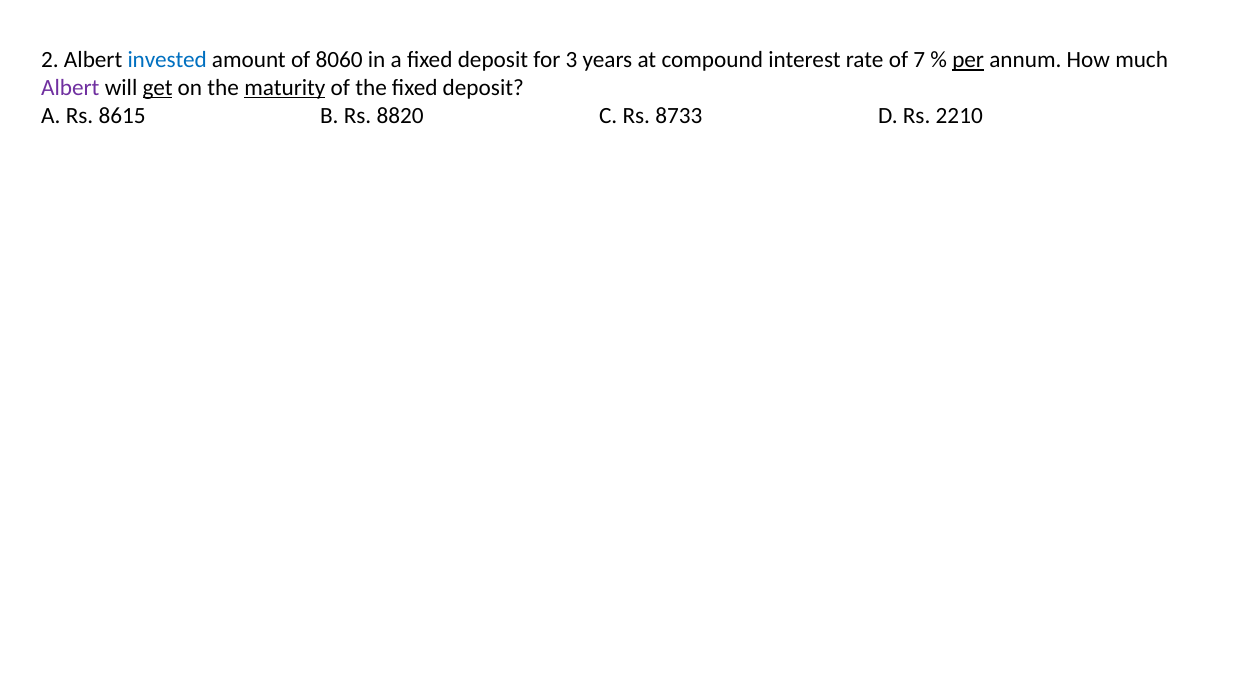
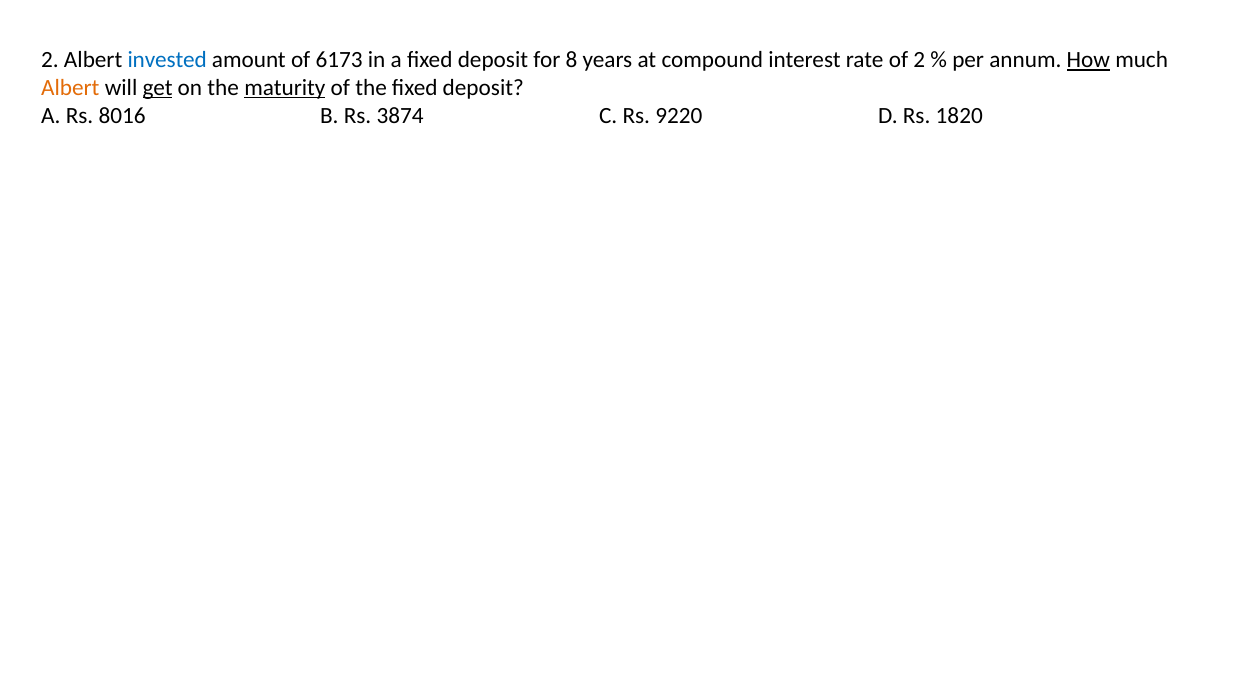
8060: 8060 -> 6173 (339, 60)
3: 3 -> 8 (572, 60)
of 7: 7 -> 2 (919, 60)
per underline: present -> none (968, 60)
How underline: none -> present (1088, 60)
Albert colour: purple -> orange (70, 88)
8615: 8615 -> 8016 (122, 116)
8820: 8820 -> 3874 (400, 116)
8733: 8733 -> 9220 (679, 116)
2210: 2210 -> 1820 (959, 116)
